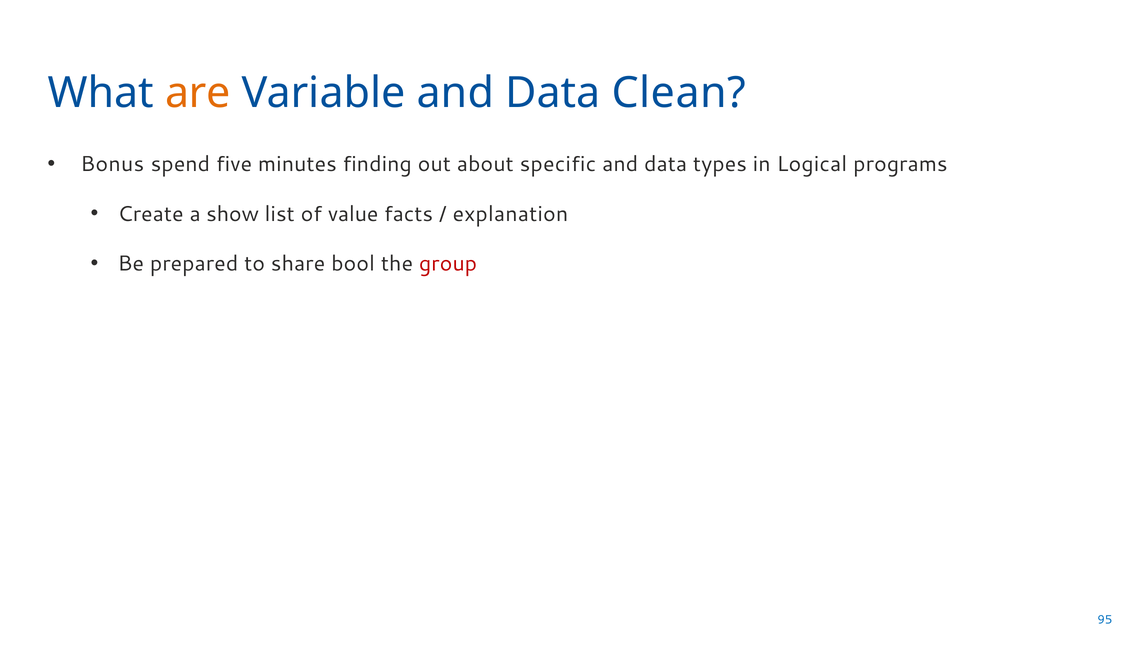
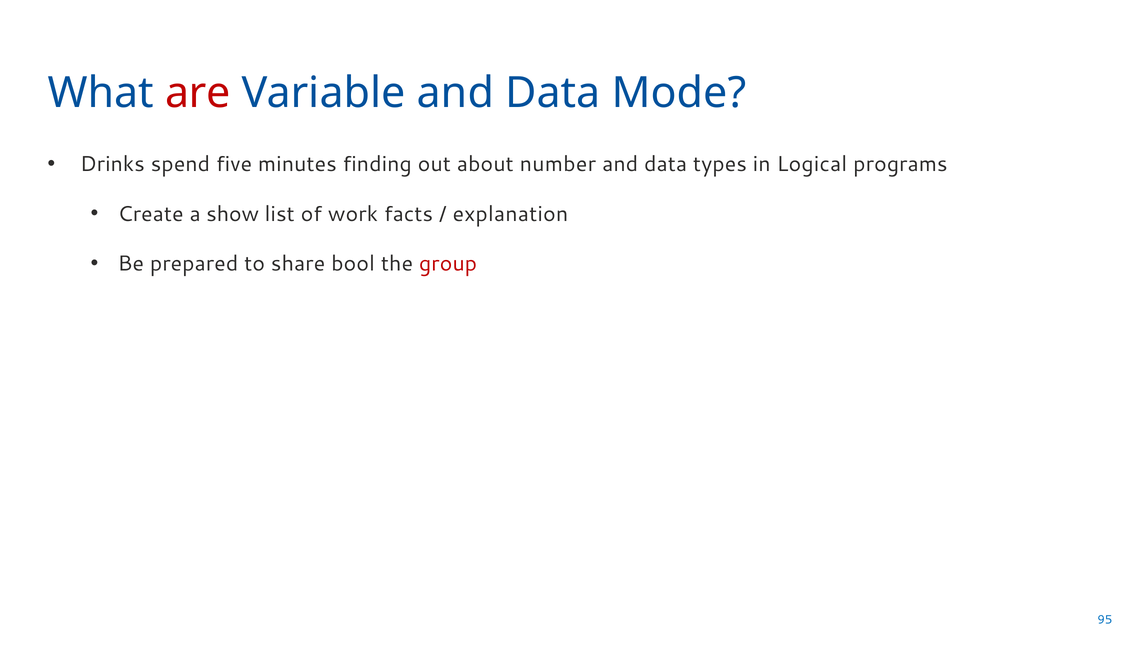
are colour: orange -> red (198, 93)
Clean: Clean -> Mode (679, 93)
Bonus: Bonus -> Drinks (112, 164)
specific: specific -> number (558, 164)
value: value -> work (353, 214)
